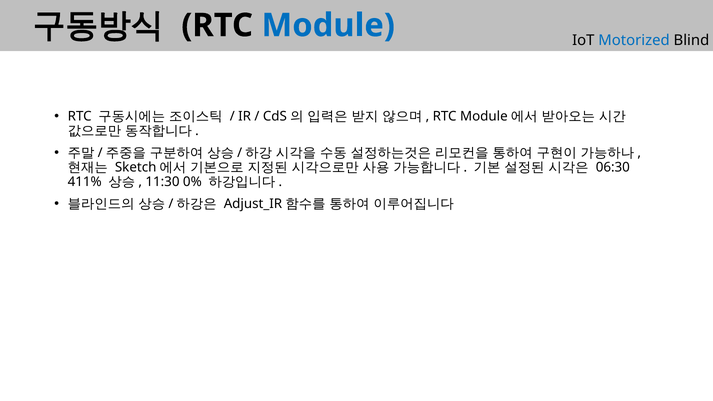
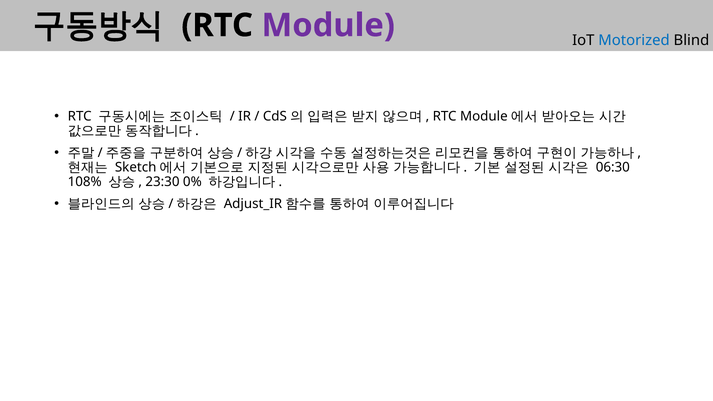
Module colour: blue -> purple (328, 25)
411%: 411% -> 108% (85, 182)
11:30: 11:30 -> 23:30 (162, 182)
